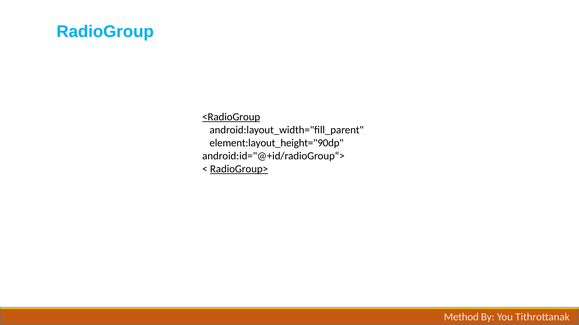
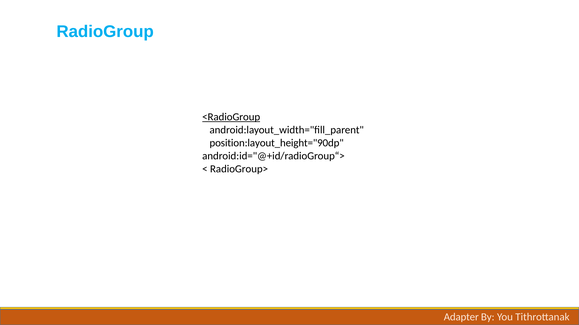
element:layout_height="90dp: element:layout_height="90dp -> position:layout_height="90dp (277, 143)
RadioGroup> underline: present -> none (239, 169)
Method: Method -> Adapter (461, 318)
